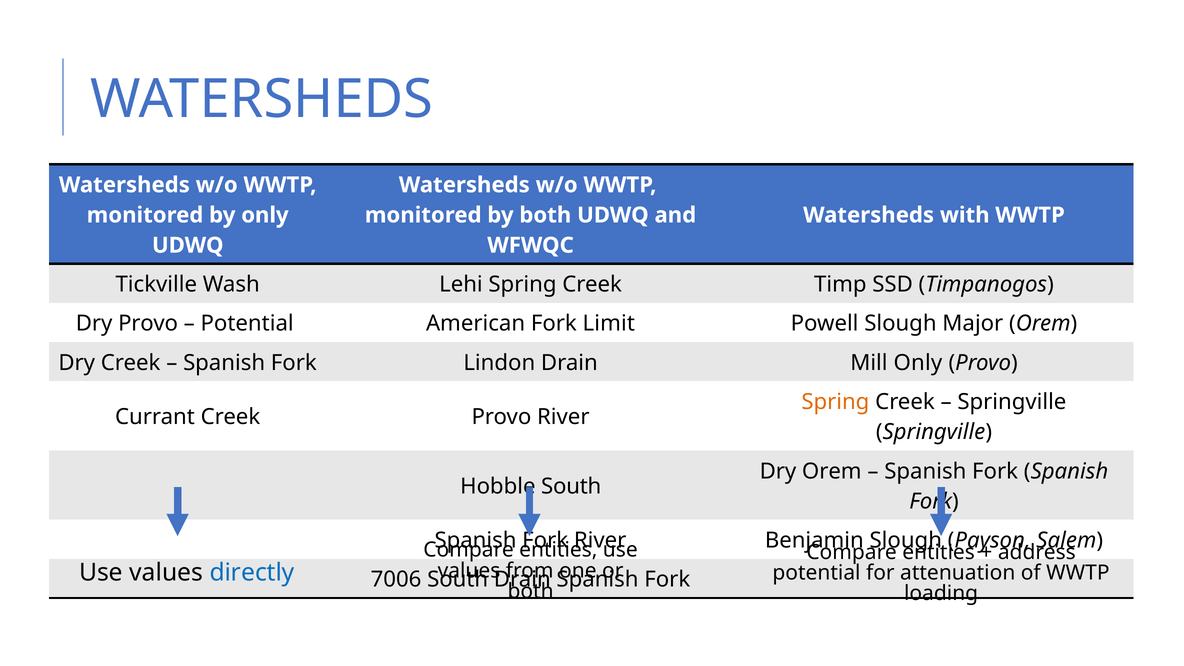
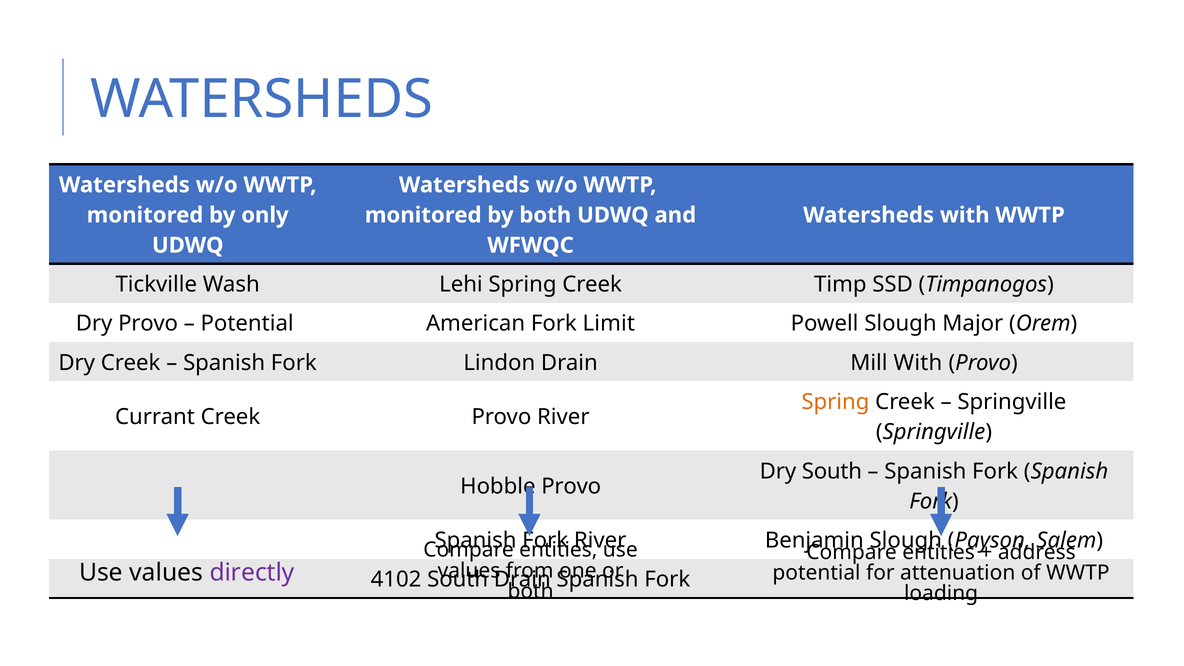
Mill Only: Only -> With (918, 363)
Dry Orem: Orem -> South (832, 471)
South: South -> Provo (571, 486)
directly colour: blue -> purple (252, 572)
7006: 7006 -> 4102 (396, 580)
